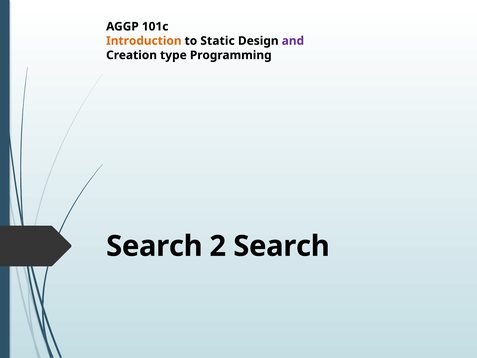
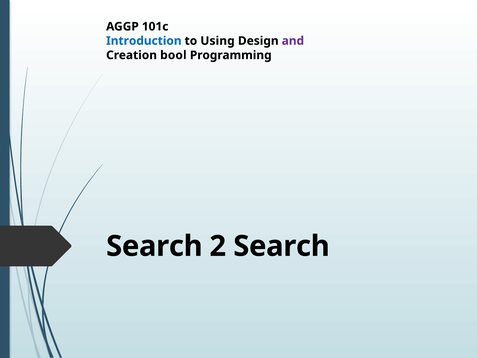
Introduction colour: orange -> blue (144, 41)
Static: Static -> Using (218, 41)
type: type -> bool (173, 55)
